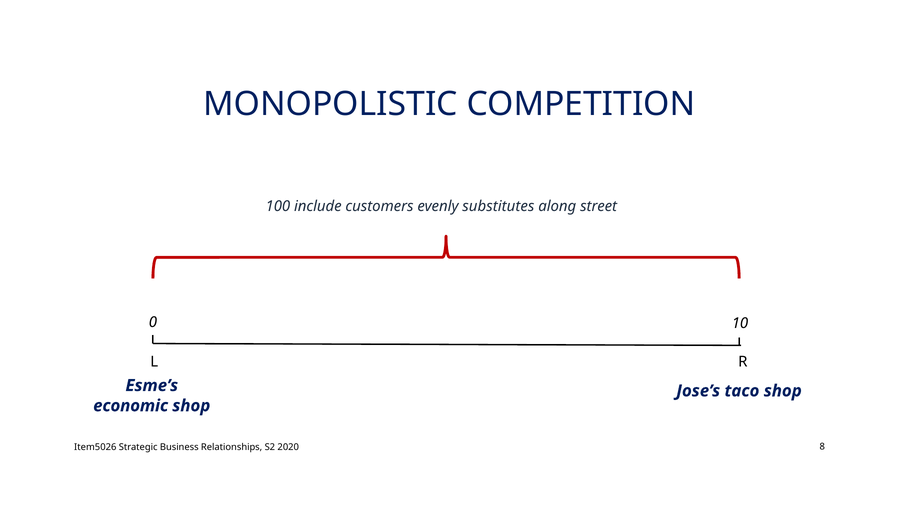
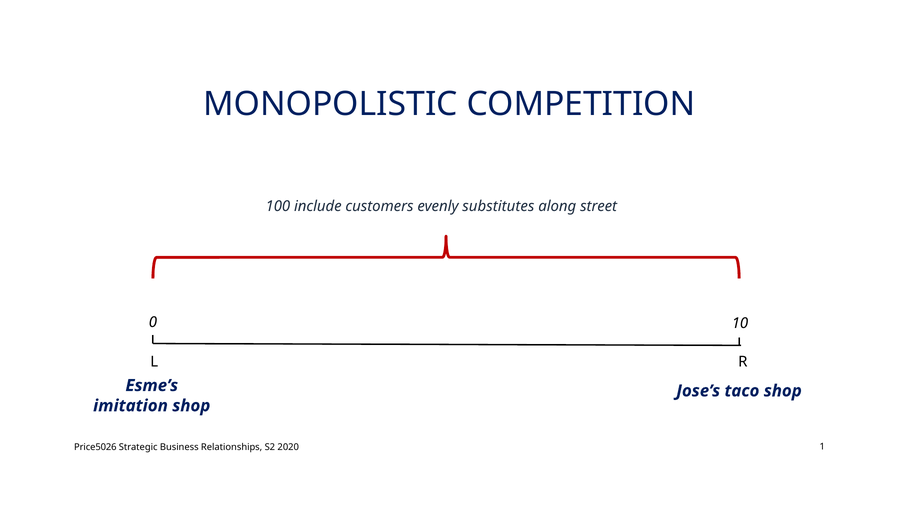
economic: economic -> imitation (131, 406)
Item5026: Item5026 -> Price5026 (95, 448)
8: 8 -> 1 (822, 447)
